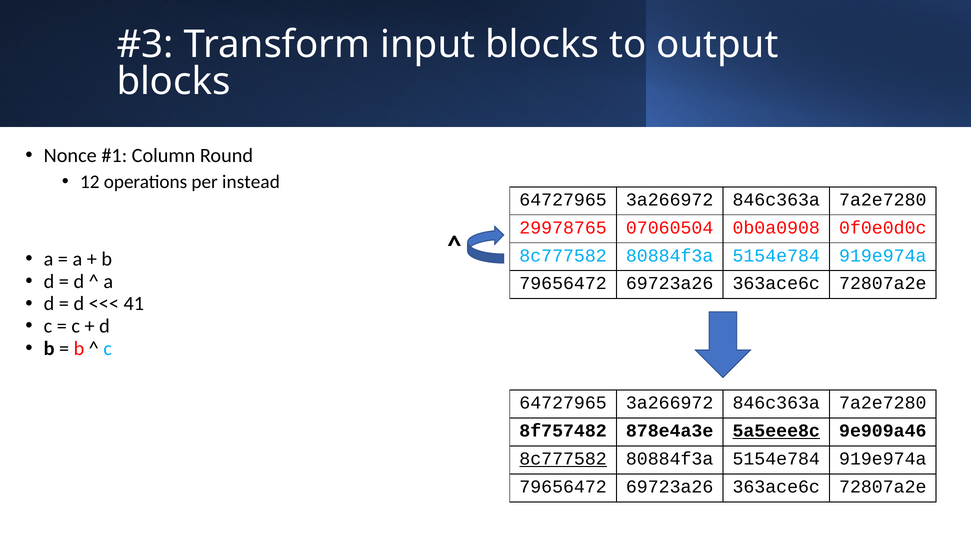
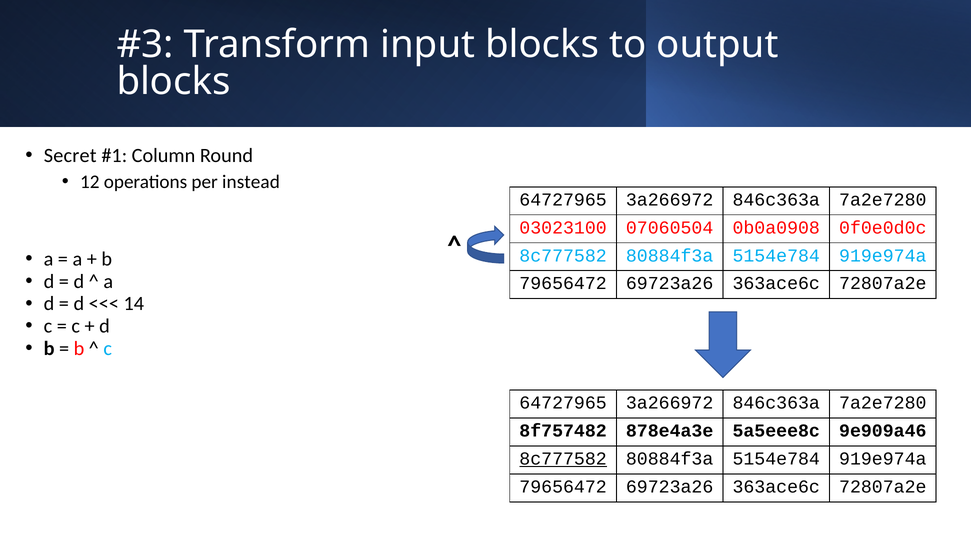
Nonce: Nonce -> Secret (70, 156)
29978765: 29978765 -> 03023100 (563, 228)
41: 41 -> 14 (134, 304)
5a5eee8c underline: present -> none (776, 431)
